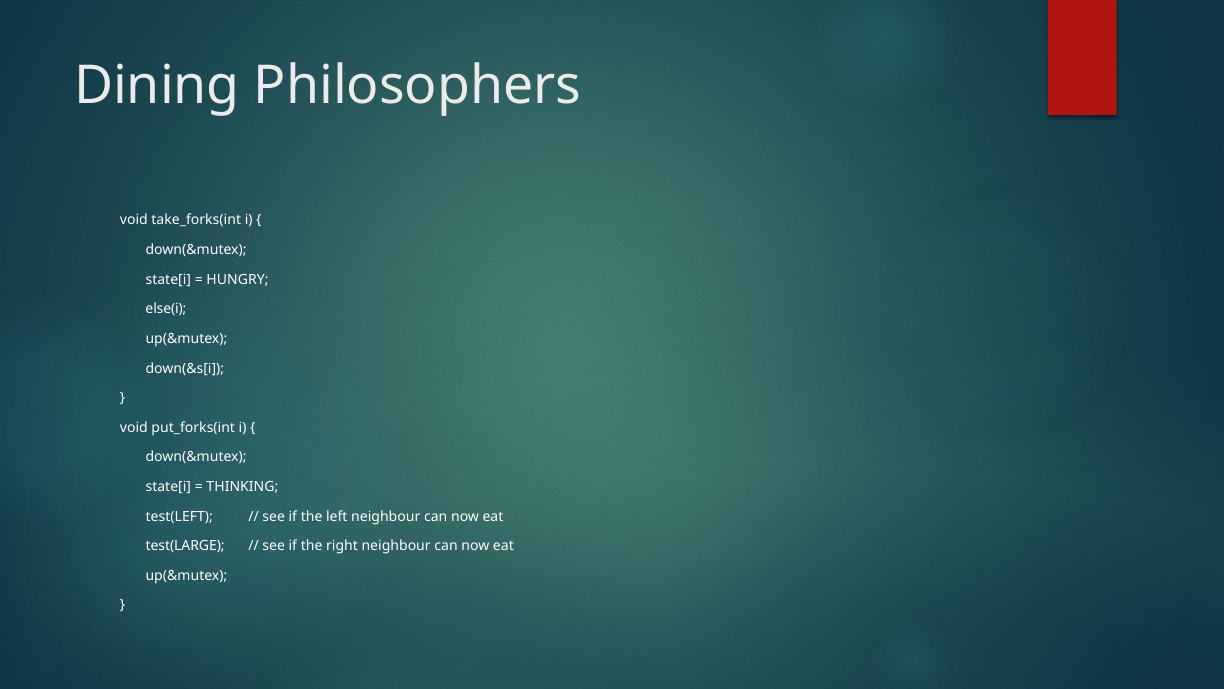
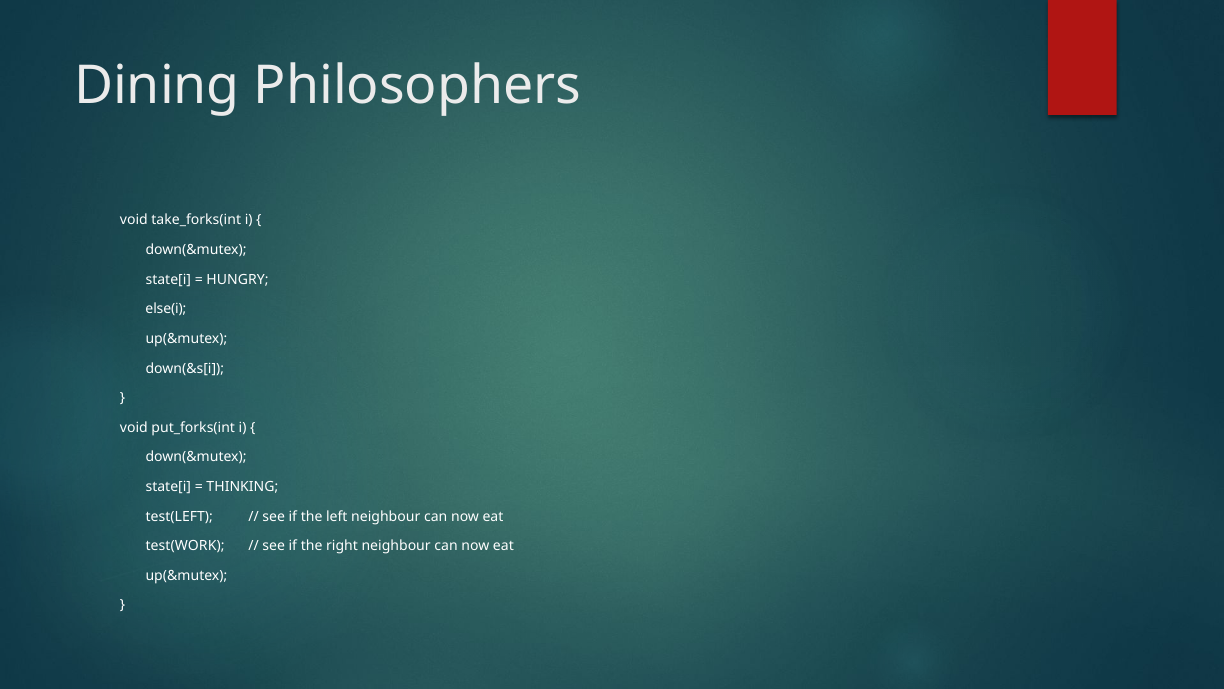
test(LARGE: test(LARGE -> test(WORK (185, 546)
